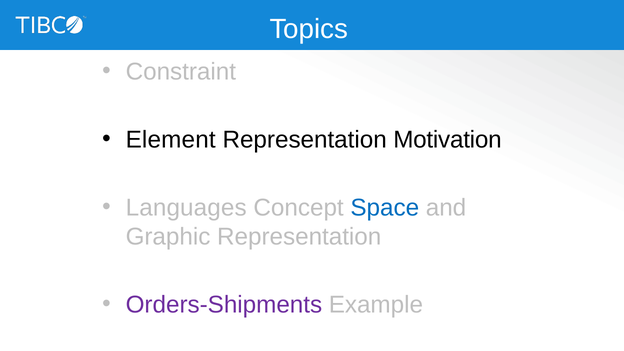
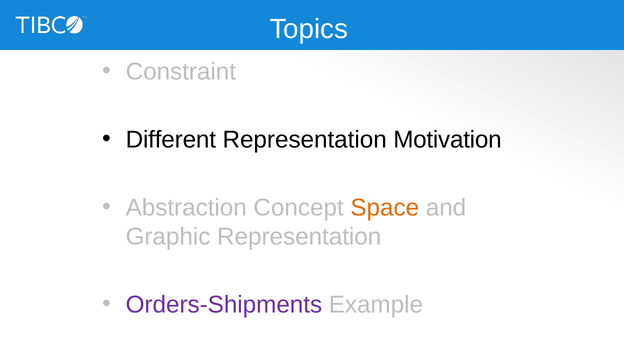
Element: Element -> Different (171, 140)
Languages: Languages -> Abstraction (186, 208)
Space colour: blue -> orange (385, 208)
